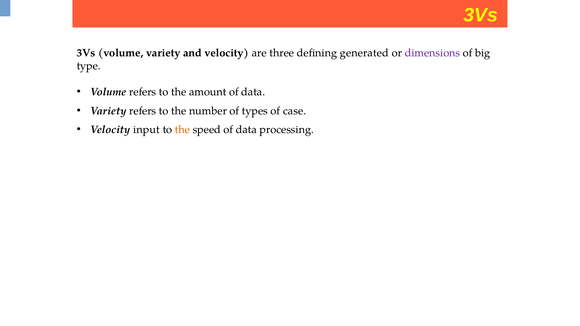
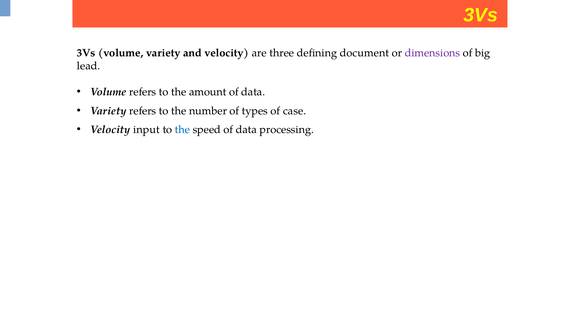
generated: generated -> document (364, 53)
type: type -> lead (89, 66)
the colour: orange -> blue (182, 130)
